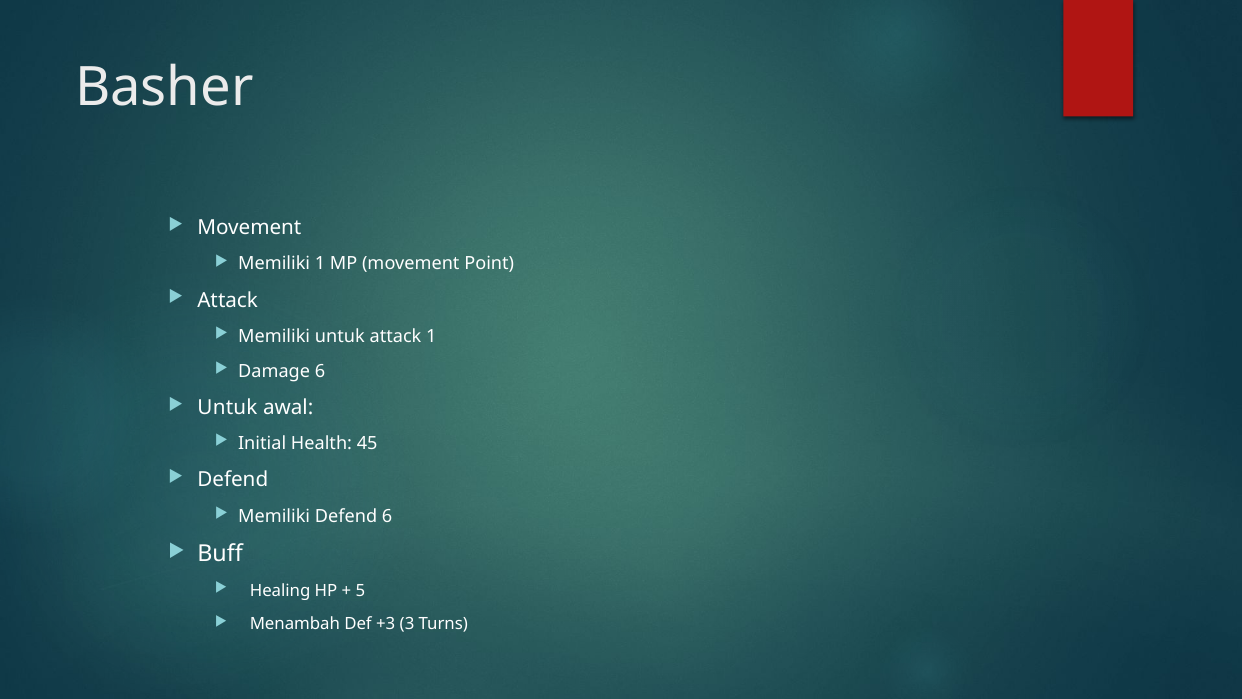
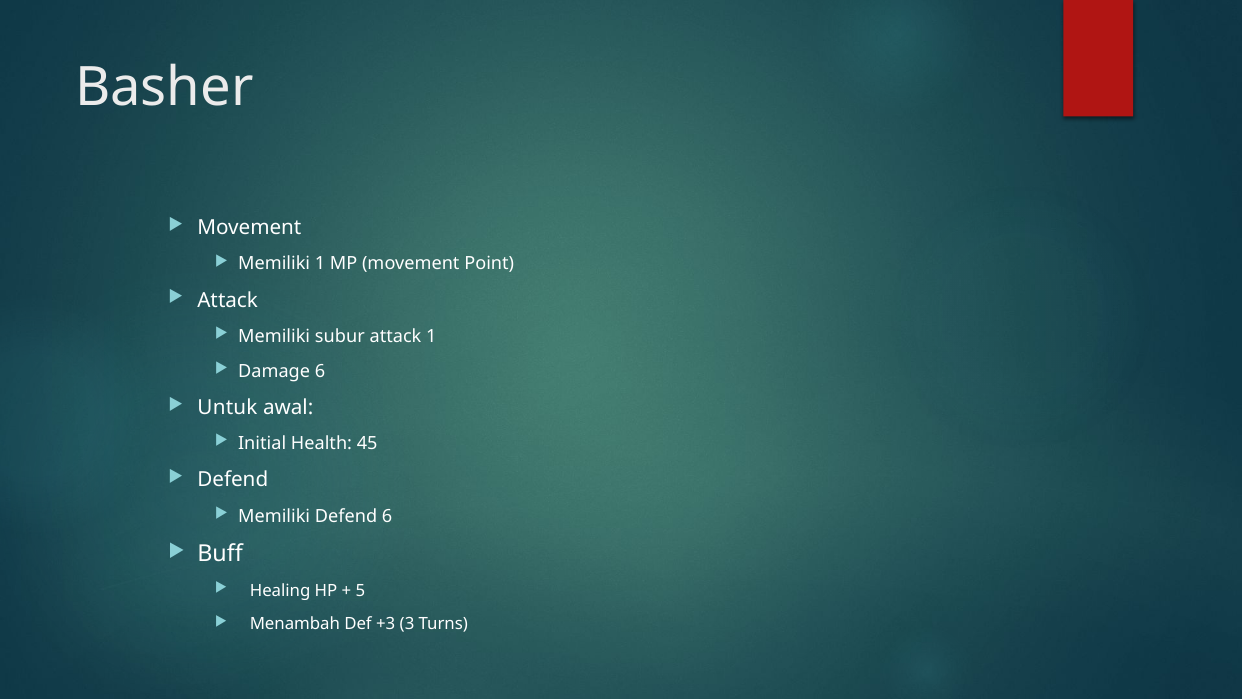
Memiliki untuk: untuk -> subur (340, 336)
